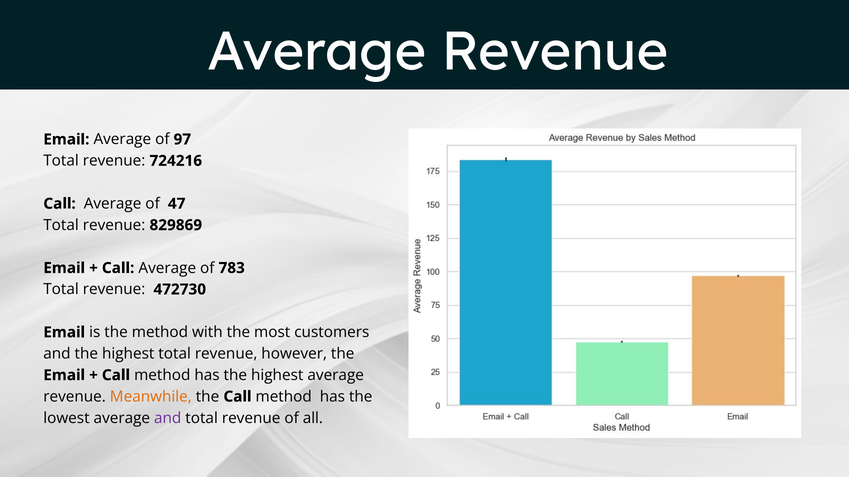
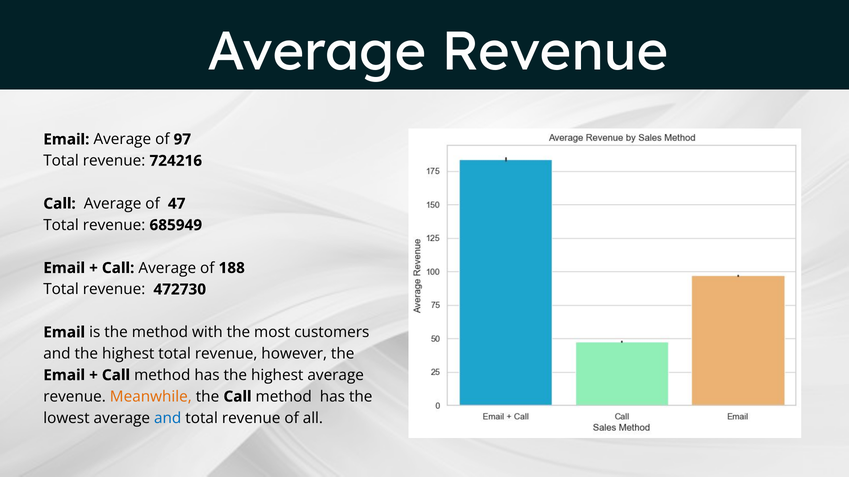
829869: 829869 -> 685949 (176, 225)
783: 783 -> 188 (232, 268)
and colour: purple -> blue (168, 419)
